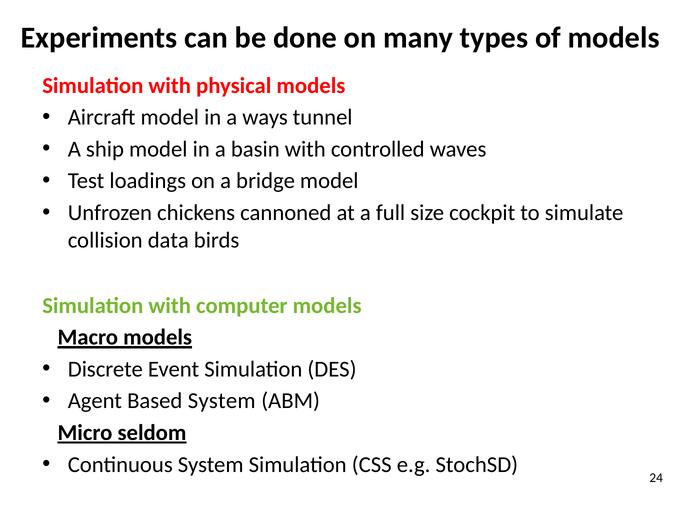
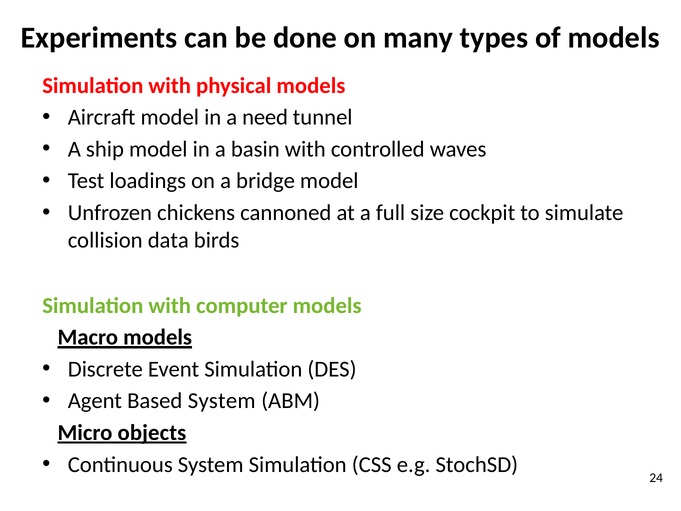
ways: ways -> need (265, 117)
seldom: seldom -> objects (152, 433)
